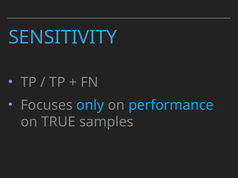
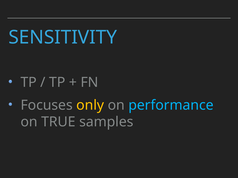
only colour: light blue -> yellow (90, 105)
